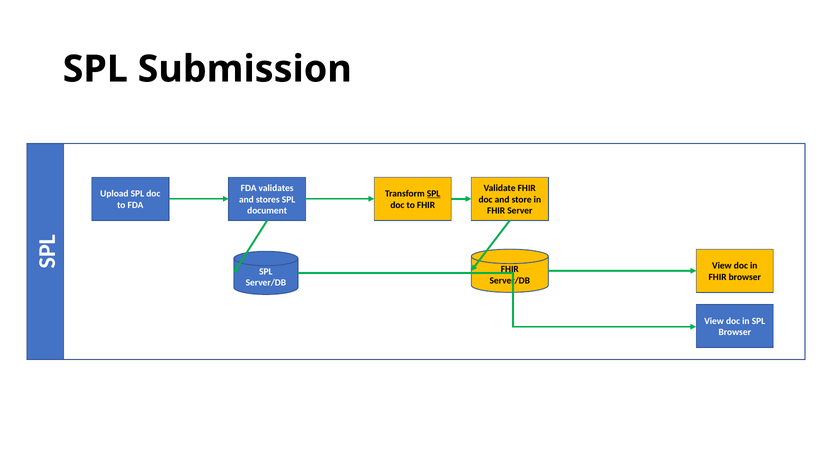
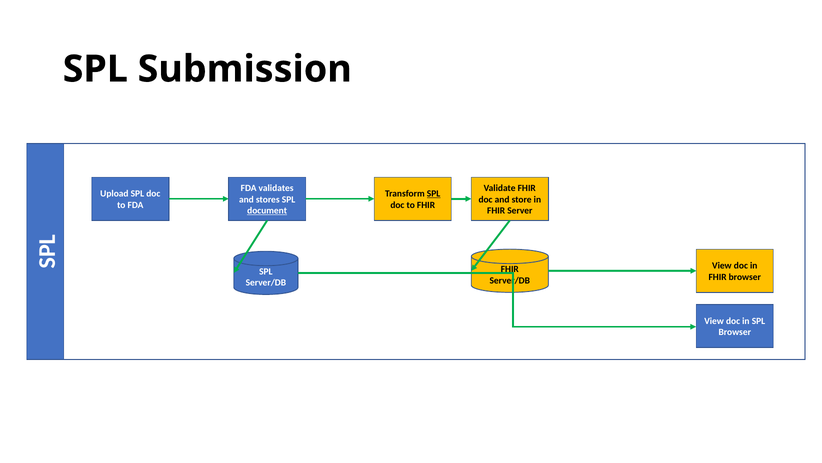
document underline: none -> present (267, 210)
